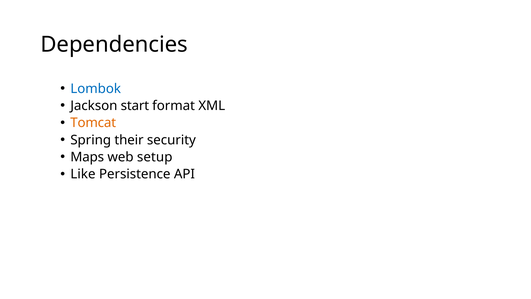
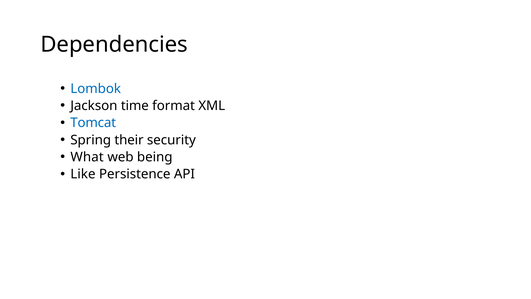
start: start -> time (135, 106)
Tomcat colour: orange -> blue (93, 123)
Maps: Maps -> What (87, 157)
setup: setup -> being (155, 157)
